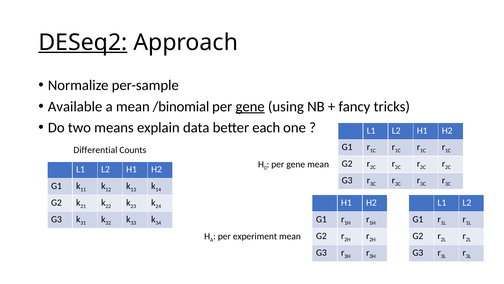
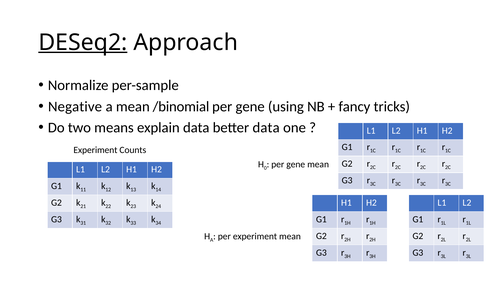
Available: Available -> Negative (75, 106)
gene underline: present -> none (250, 106)
better each: each -> data (266, 127)
Differential: Differential -> Experiment (95, 150)
